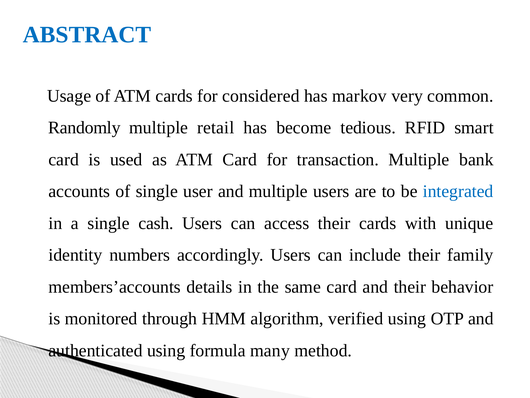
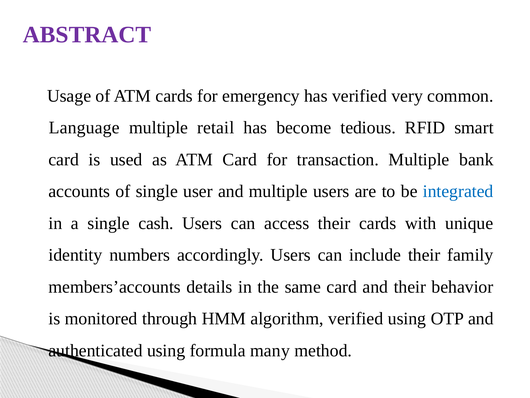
ABSTRACT colour: blue -> purple (87, 35)
considered: considered -> emergency (261, 96)
has markov: markov -> verified (360, 96)
Randomly: Randomly -> Language (84, 128)
